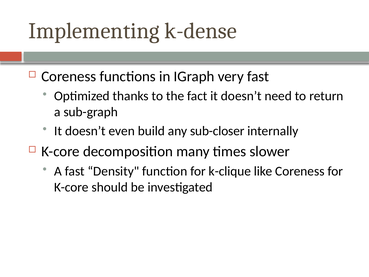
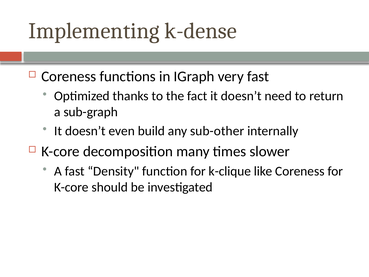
sub-closer: sub-closer -> sub-other (217, 131)
